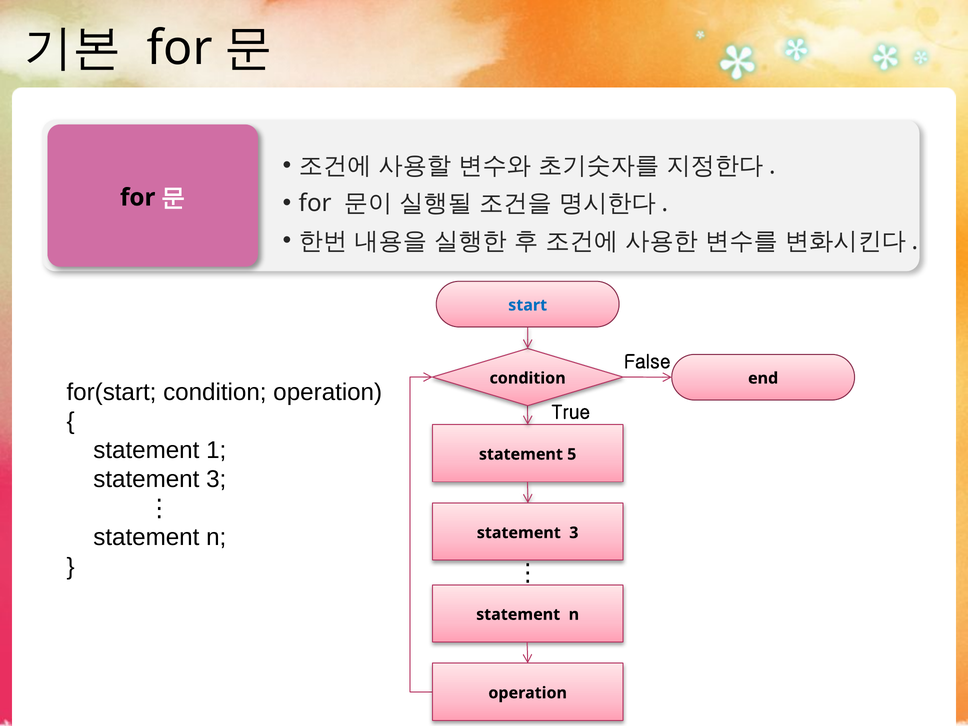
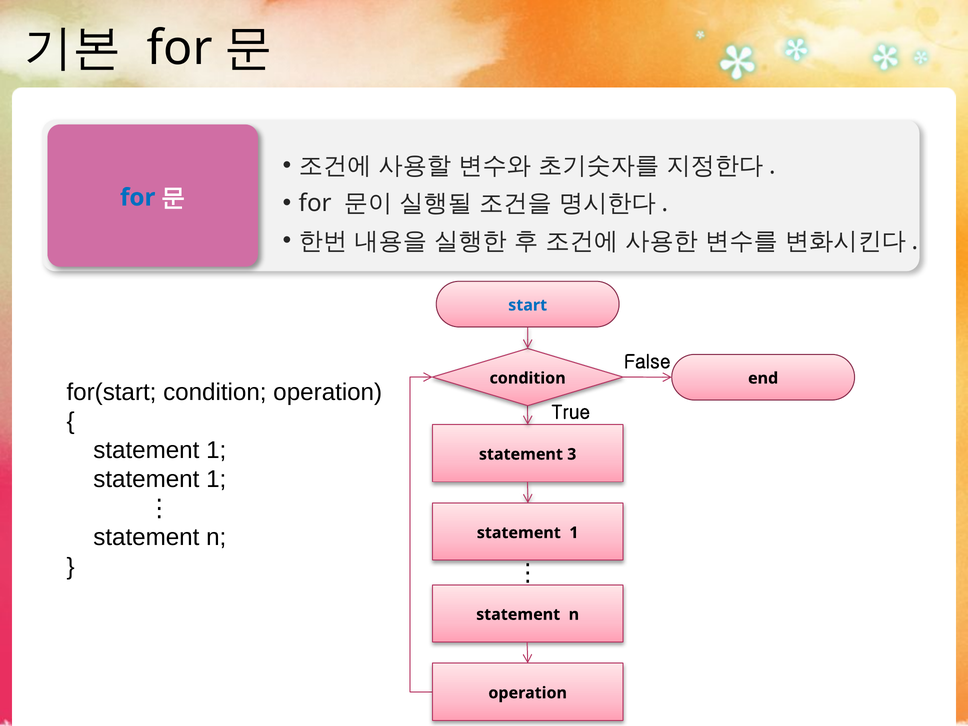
for colour: black -> blue (138, 198)
5: 5 -> 3 (572, 454)
3: 3 -> 1 (216, 479)
3: 3 -> 1 (574, 533)
